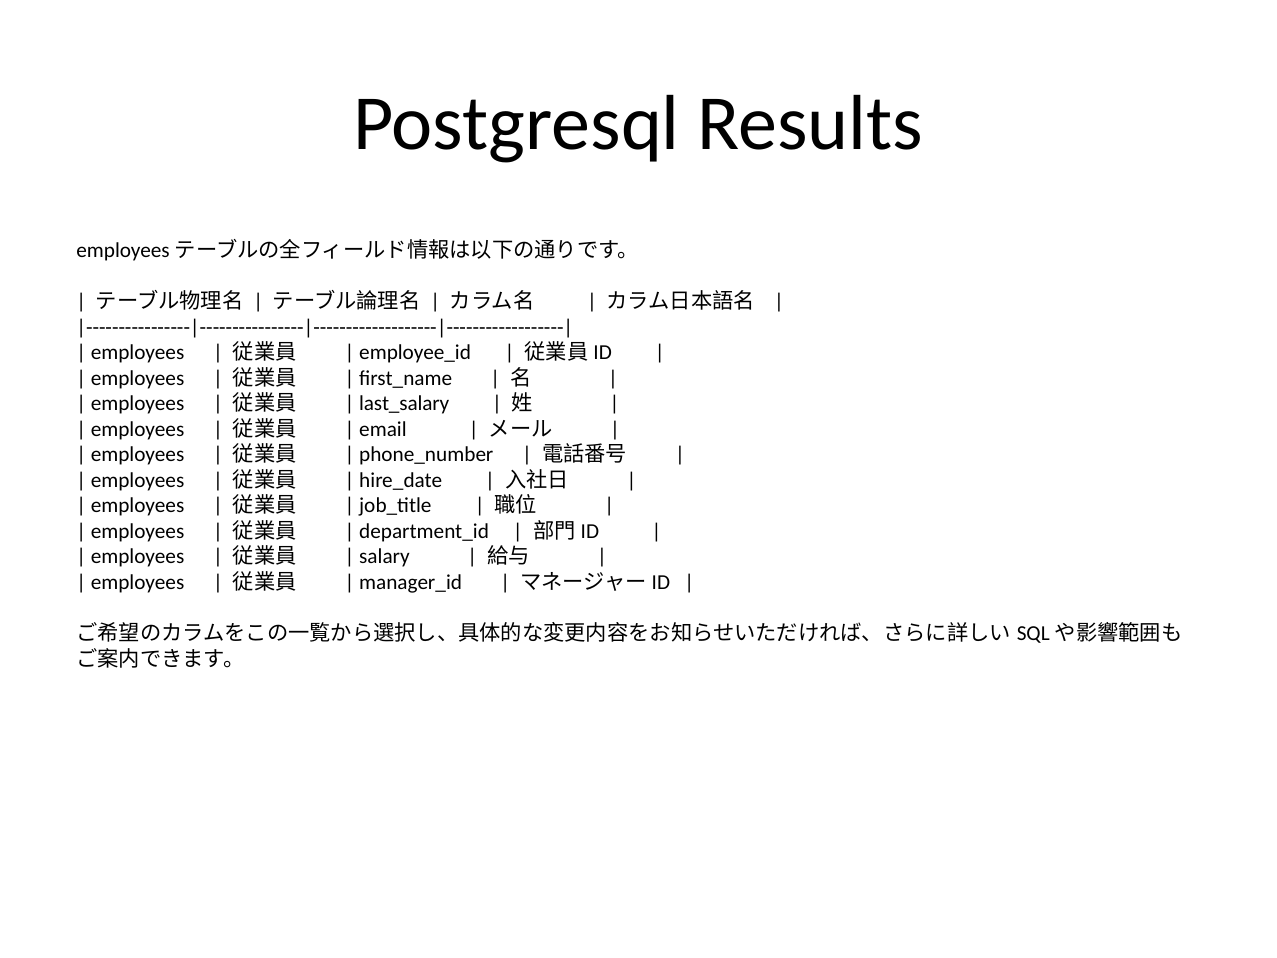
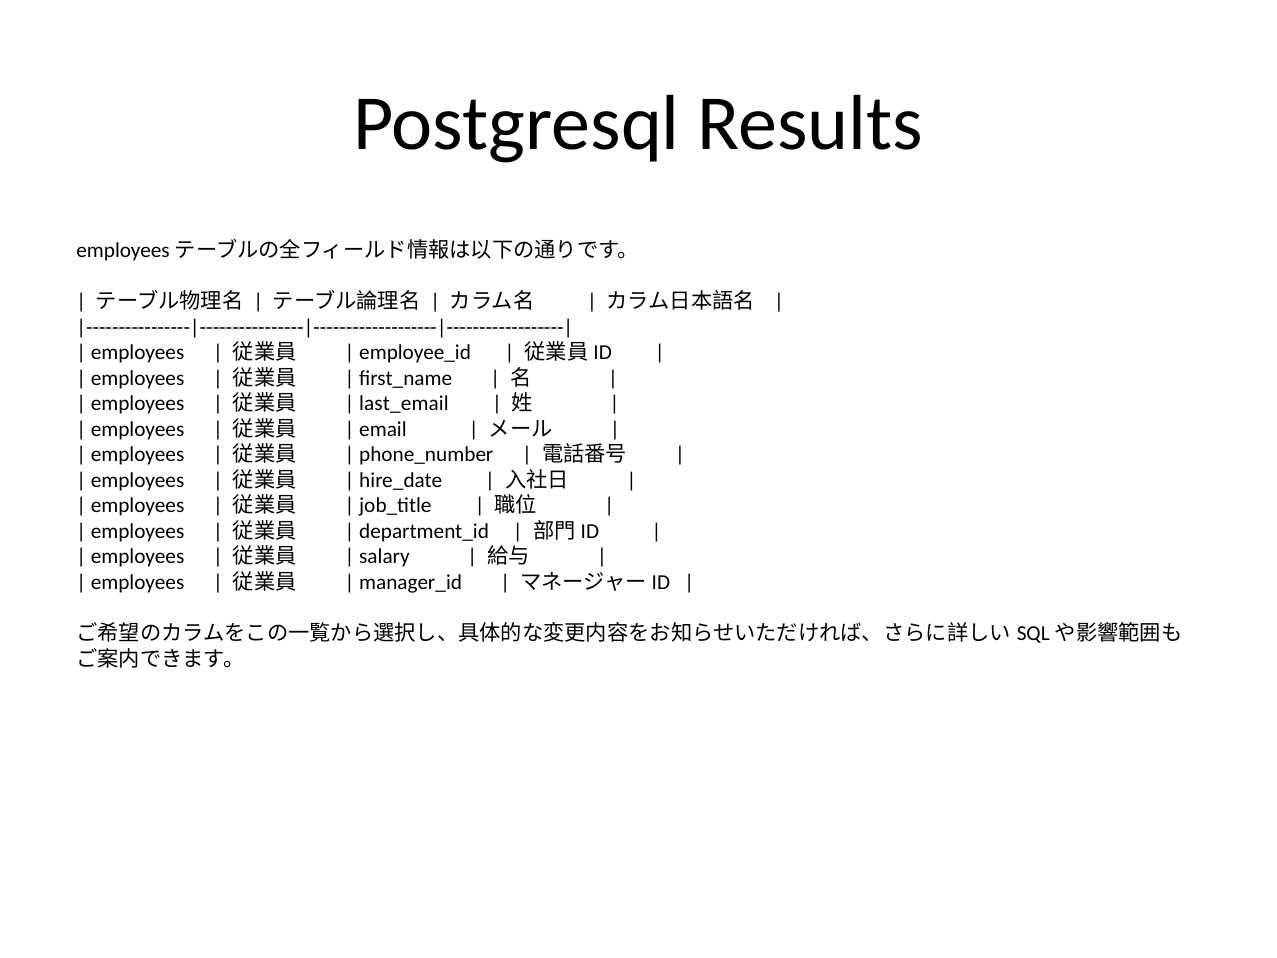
last_salary: last_salary -> last_email (404, 404)
